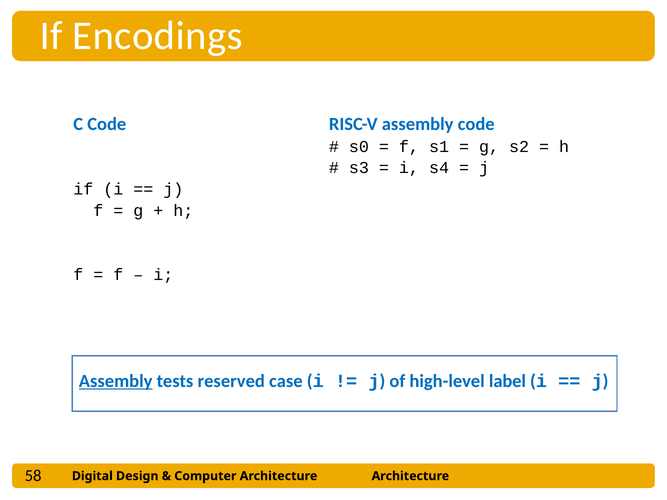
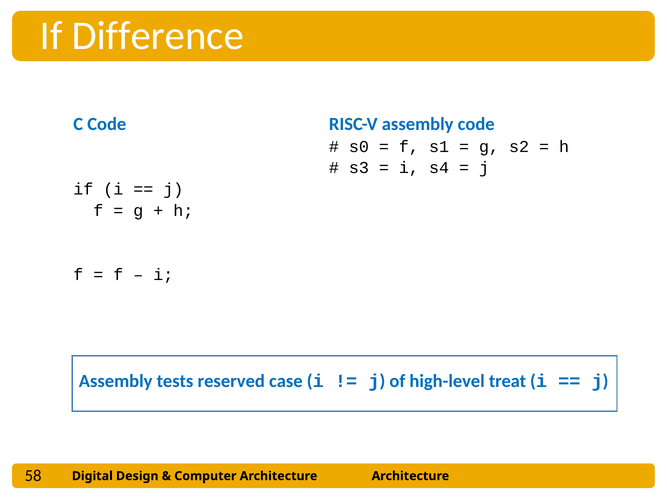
Encodings: Encodings -> Difference (158, 36)
Assembly underline: present -> none (116, 381)
label: label -> treat (507, 381)
